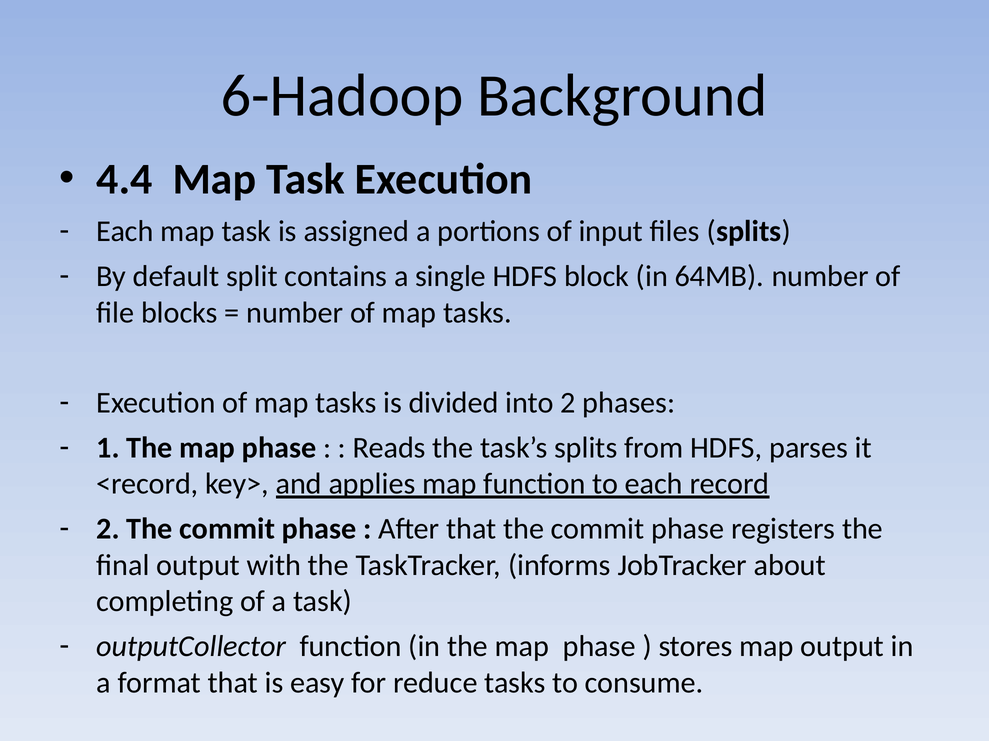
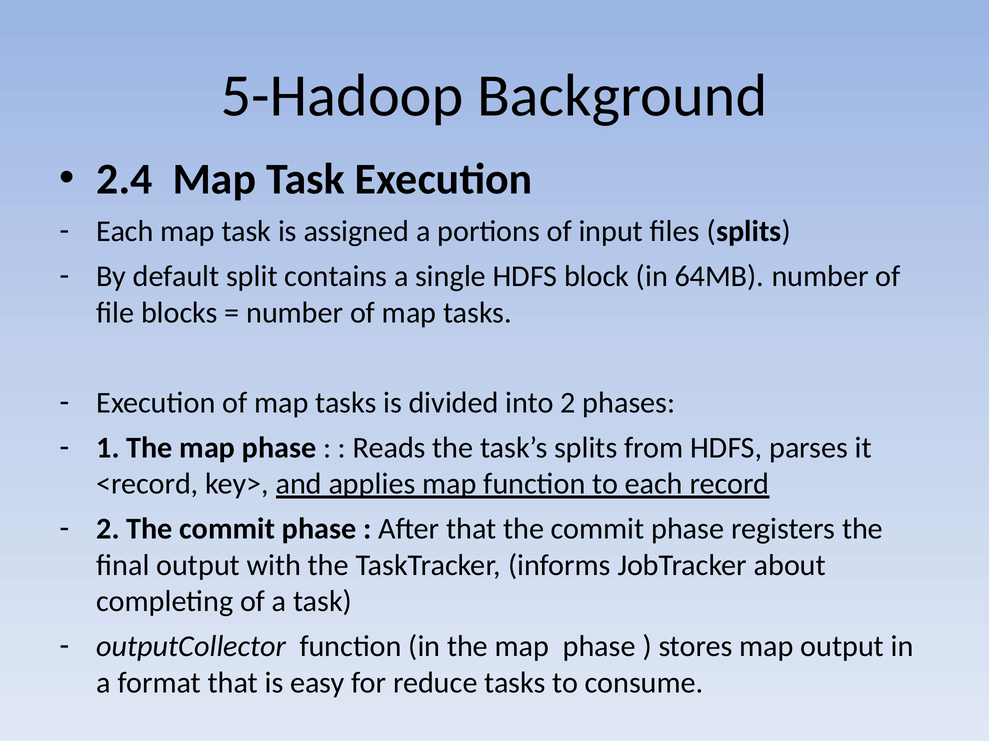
6-Hadoop: 6-Hadoop -> 5-Hadoop (342, 96)
4.4: 4.4 -> 2.4 (125, 179)
